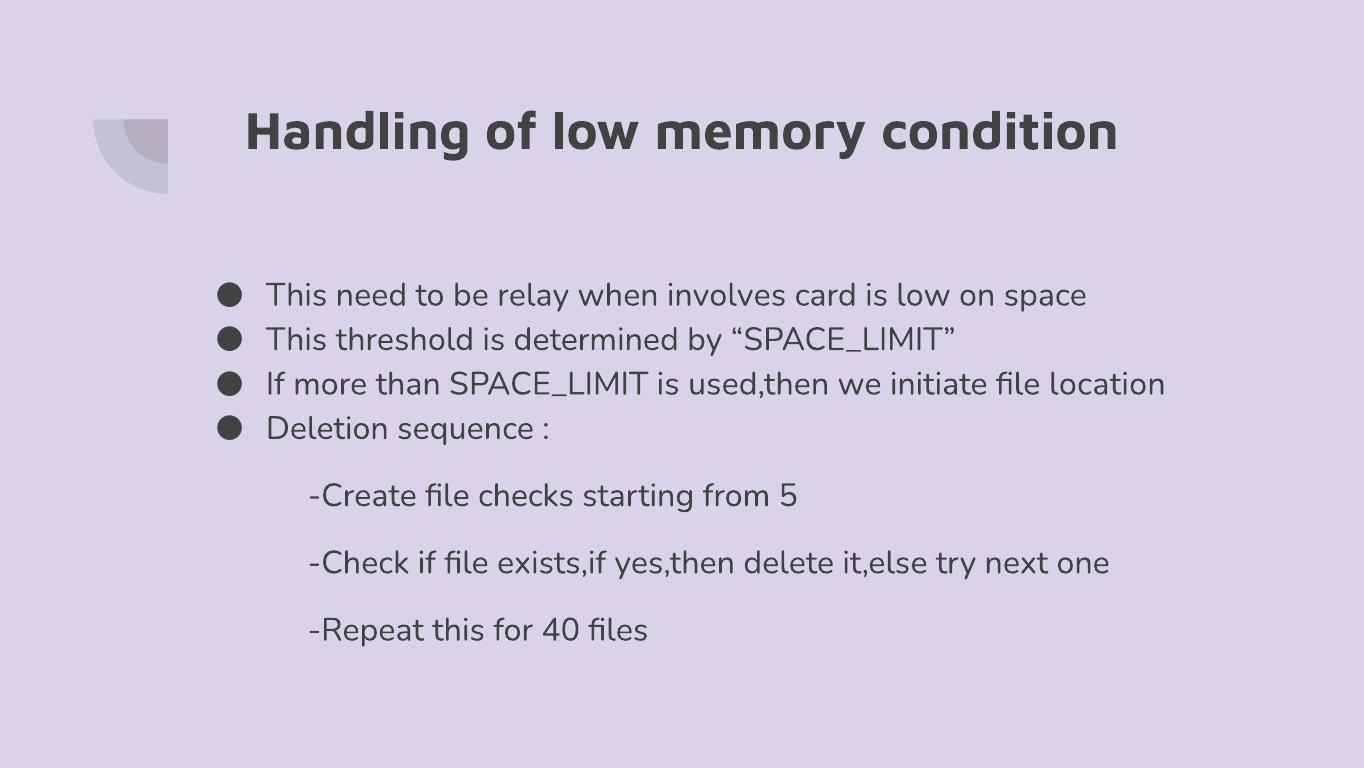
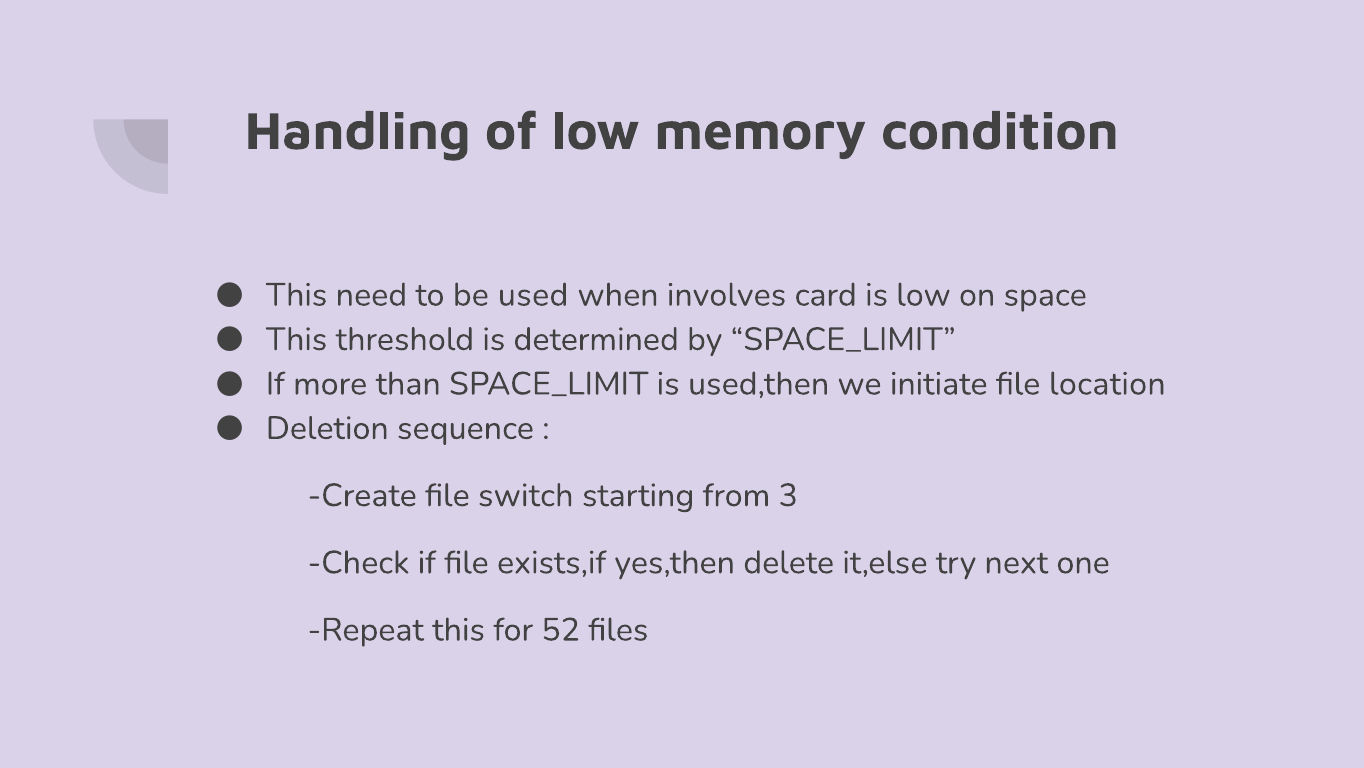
relay: relay -> used (533, 295)
checks: checks -> switch (526, 495)
5: 5 -> 3 (788, 495)
40: 40 -> 52 (561, 629)
